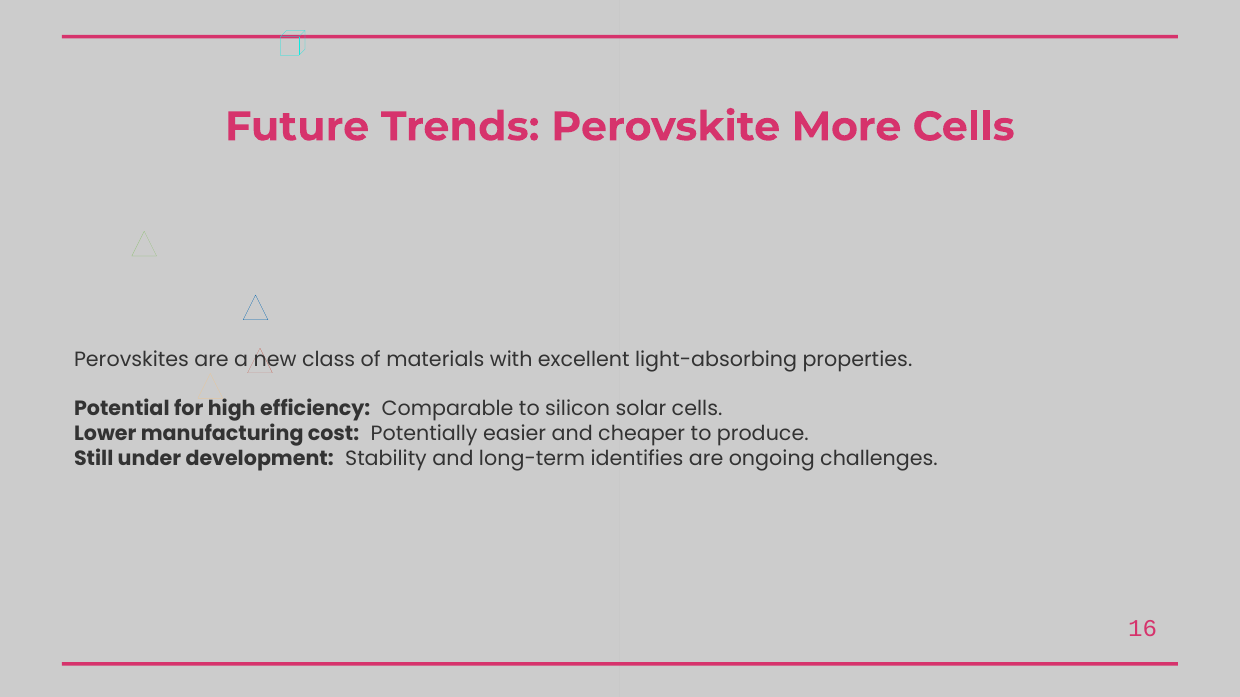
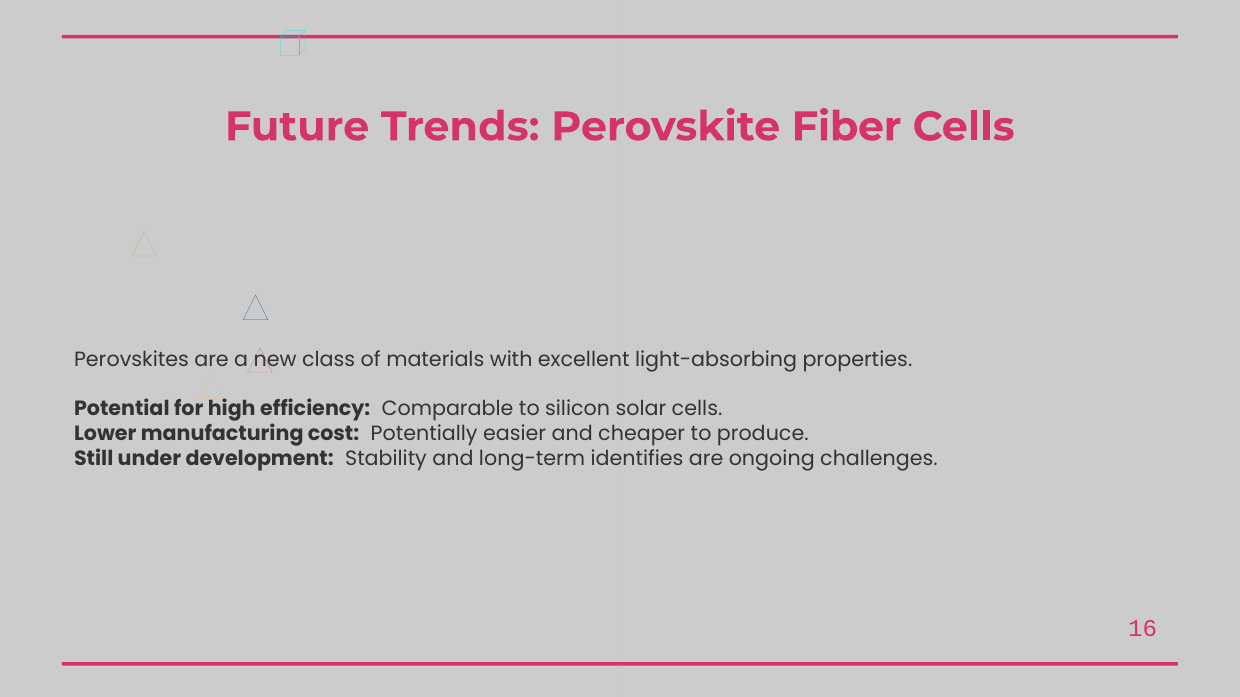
More: More -> Fiber (847, 127)
